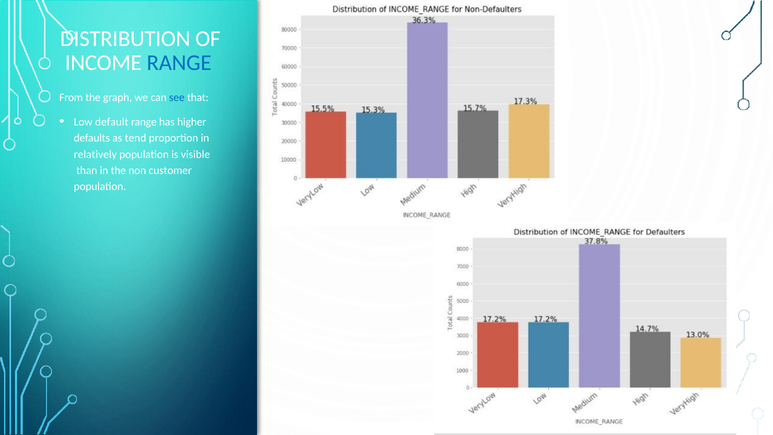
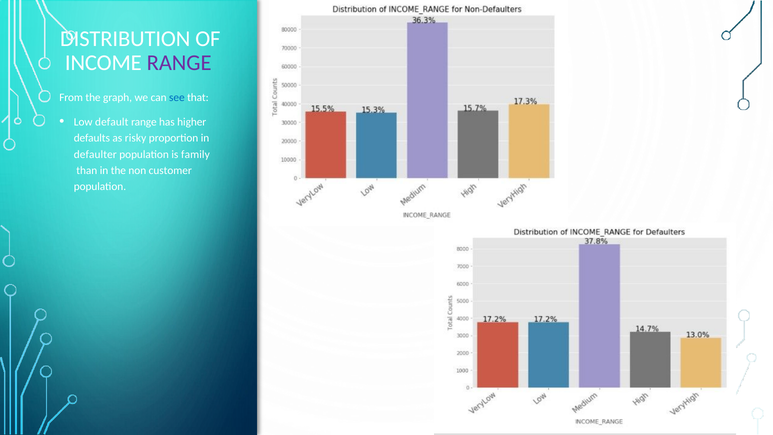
RANGE colour: blue -> purple (179, 63)
tend: tend -> risky (136, 138)
relatively: relatively -> defaulter (95, 154)
visible: visible -> family (195, 154)
